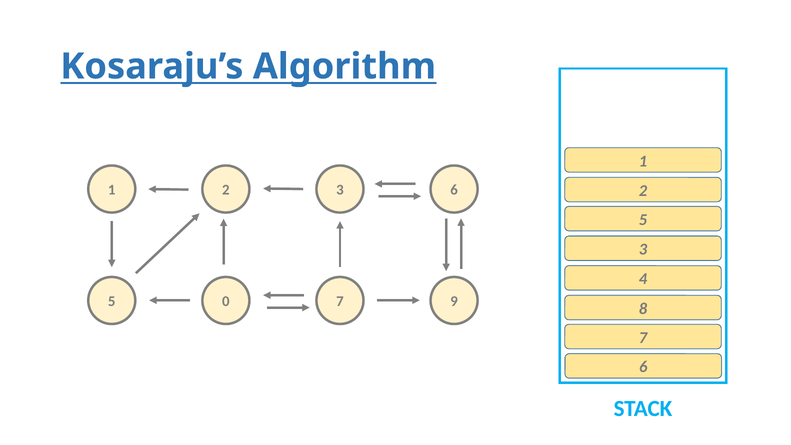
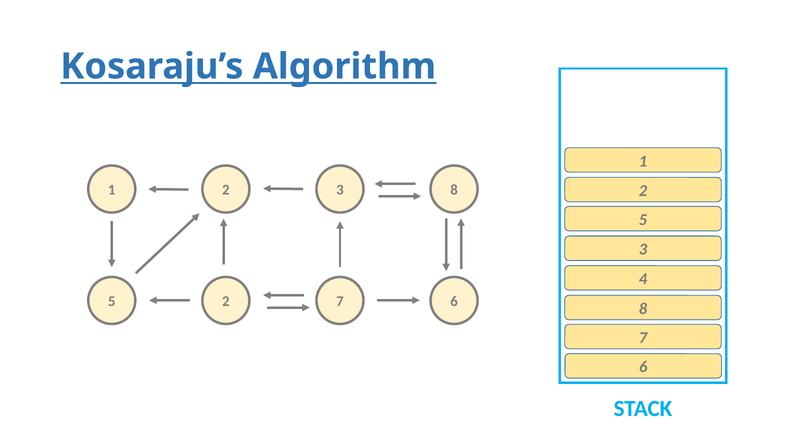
3 6: 6 -> 8 (454, 190)
0: 0 -> 2 (226, 301)
7 9: 9 -> 6 (454, 301)
